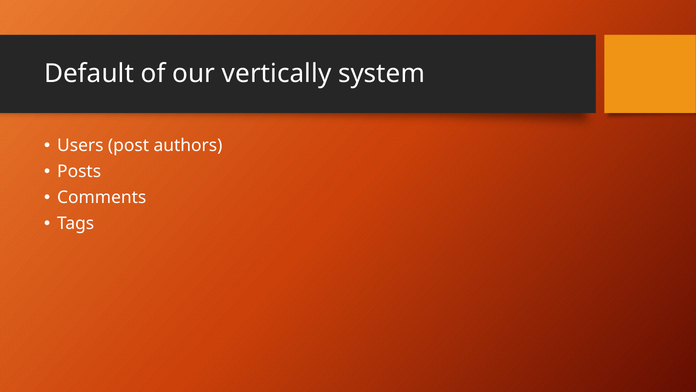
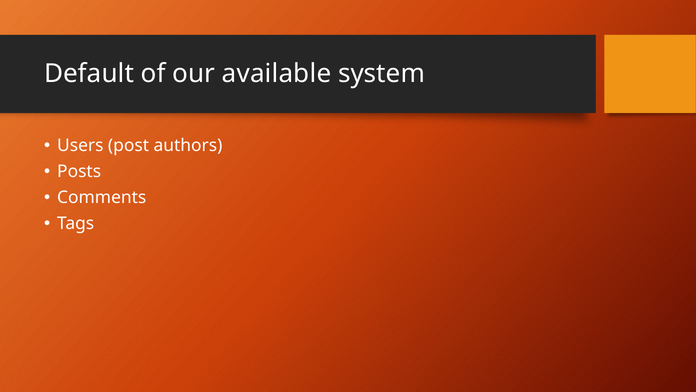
vertically: vertically -> available (277, 74)
